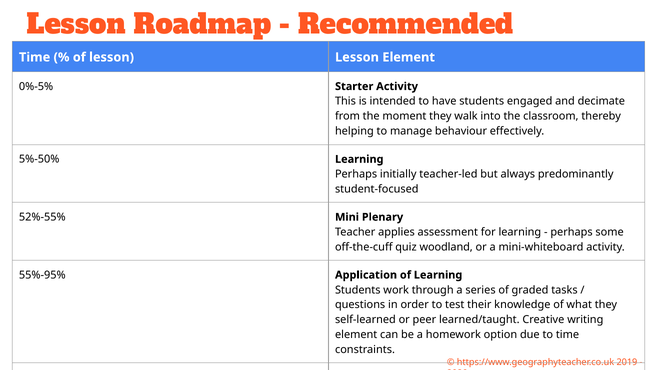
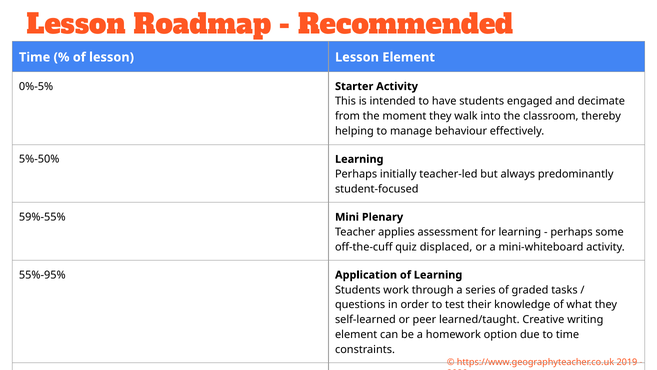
52%-55%: 52%-55% -> 59%-55% (42, 217)
woodland: woodland -> displaced (446, 247)
